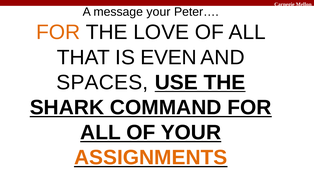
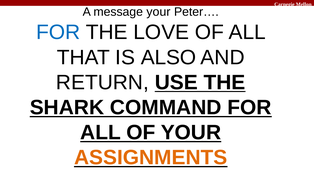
FOR colour: orange -> blue (58, 32)
EVEN: EVEN -> ALSO (169, 58)
SPACES: SPACES -> RETURN (102, 83)
